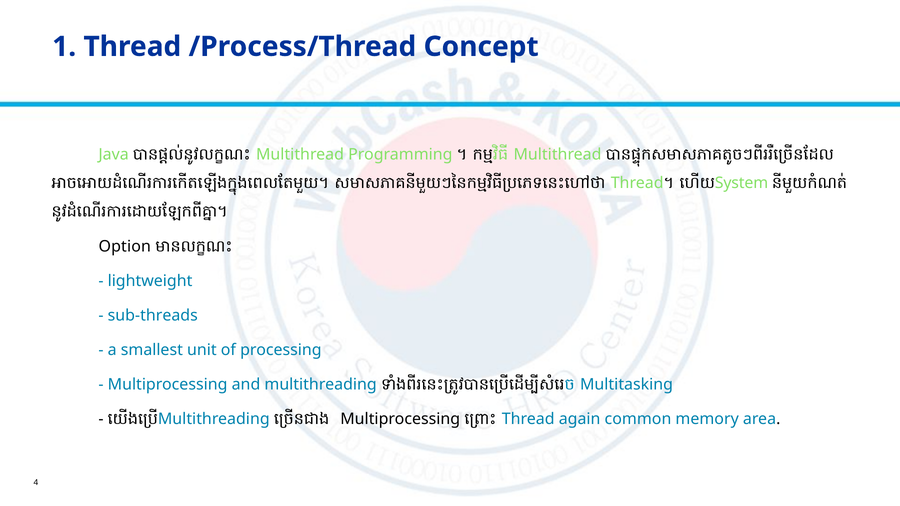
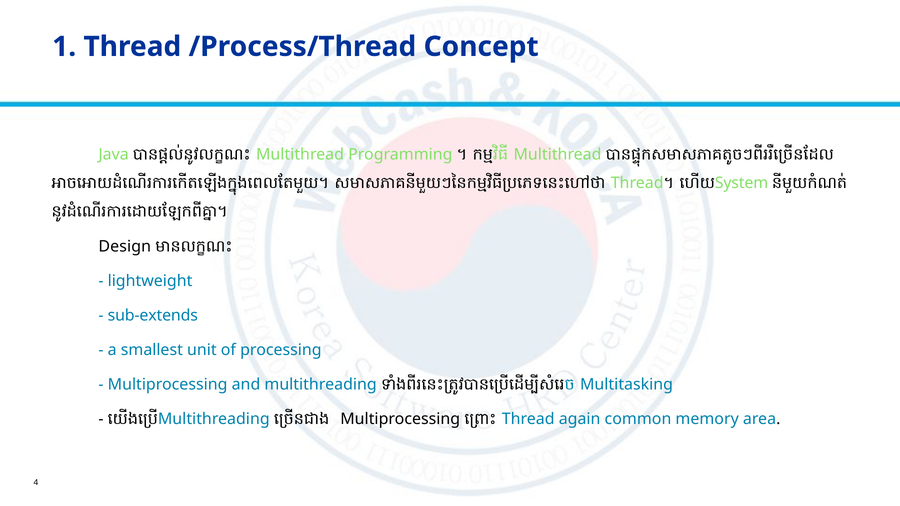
Option: Option -> Design (125, 246)
sub-threads: sub-threads -> sub-extends (153, 316)
